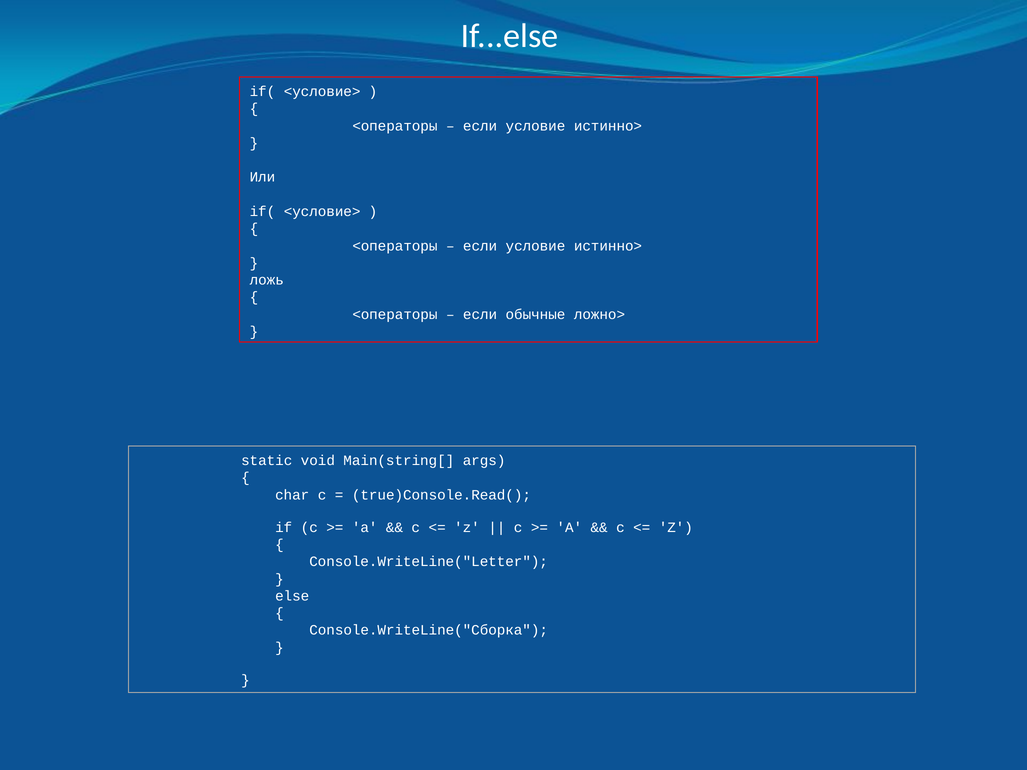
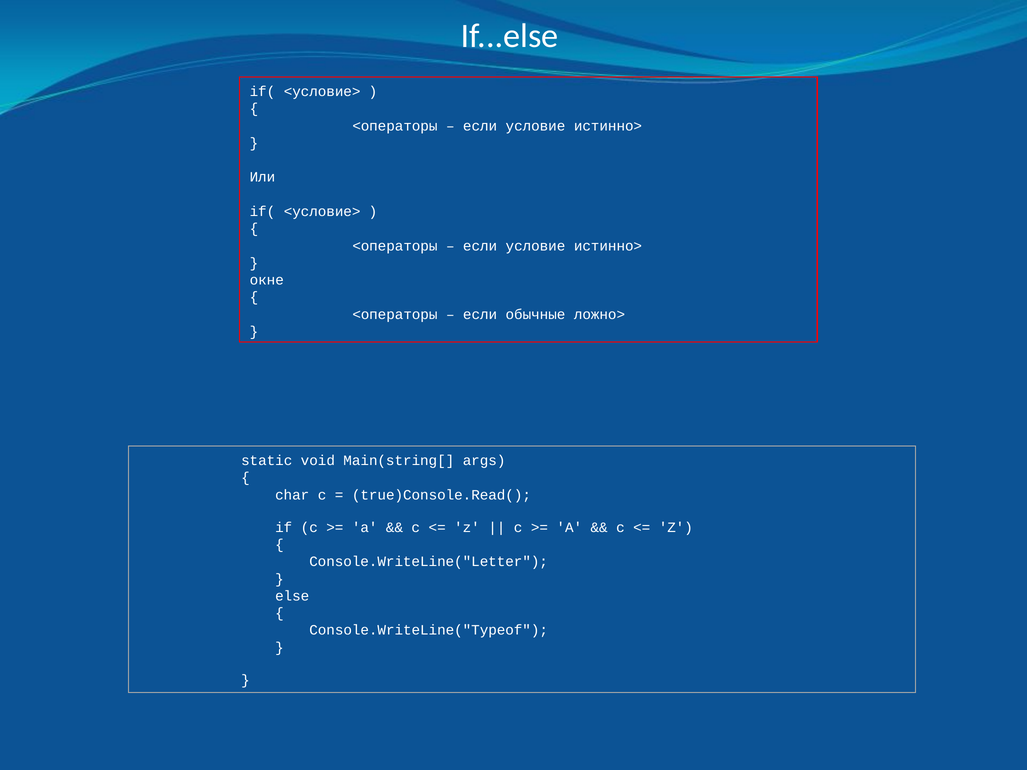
ложь: ложь -> окне (267, 280)
Console.WriteLine("Сборка: Console.WriteLine("Сборка -> Console.WriteLine("Typeof (429, 630)
